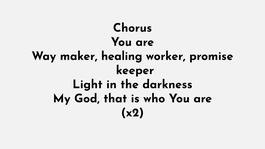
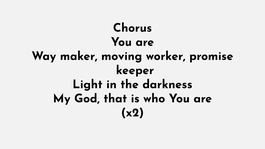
healing: healing -> moving (122, 56)
